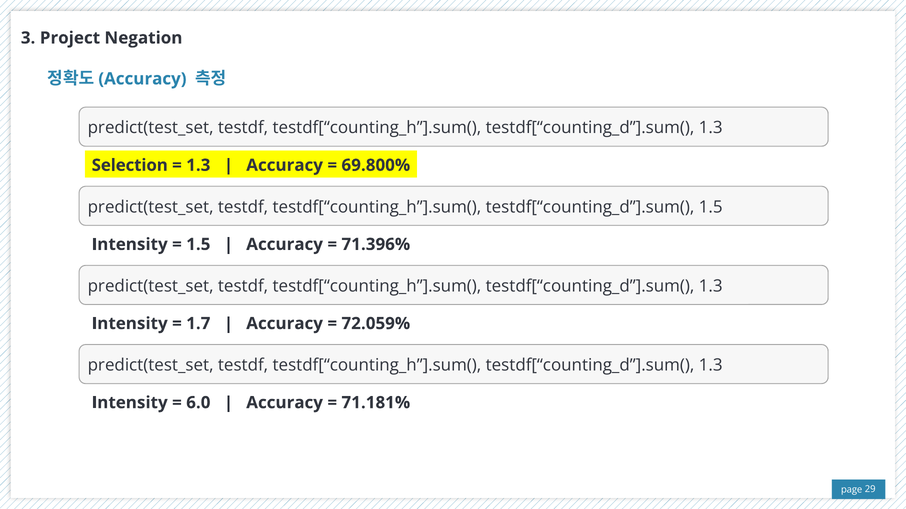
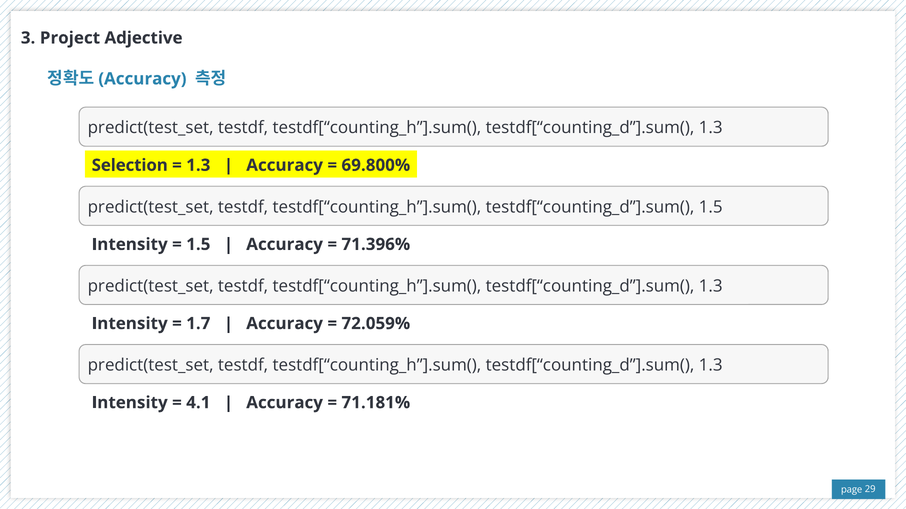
Negation: Negation -> Adjective (143, 38)
6.0: 6.0 -> 4.1 (198, 403)
